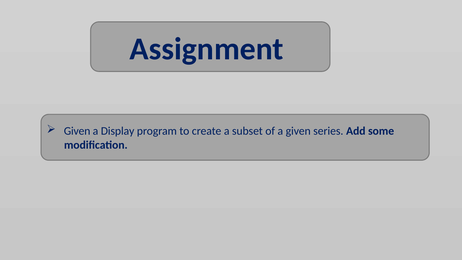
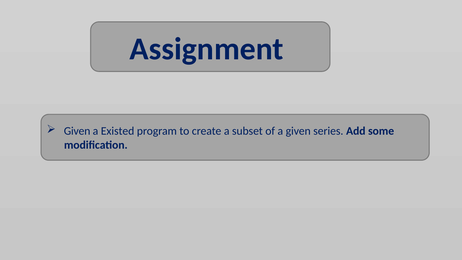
Display: Display -> Existed (118, 131)
